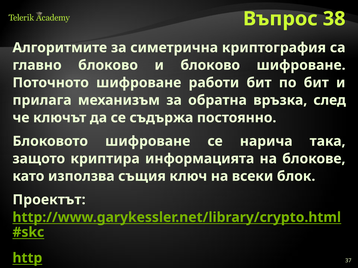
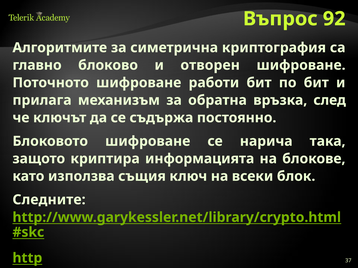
38: 38 -> 92 (334, 19)
и блоково: блоково -> отворен (210, 65)
Проектът: Проектът -> Следните (49, 200)
